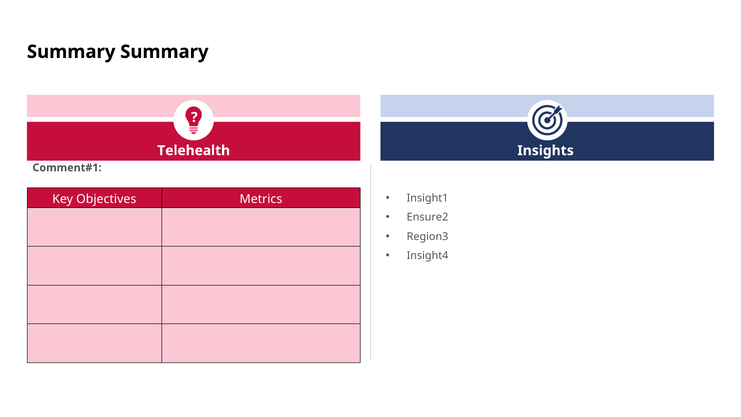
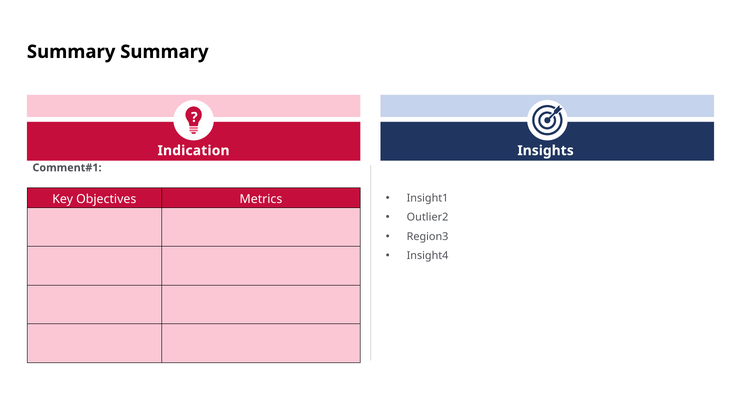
Telehealth: Telehealth -> Indication (194, 151)
Ensure2: Ensure2 -> Outlier2 (428, 217)
